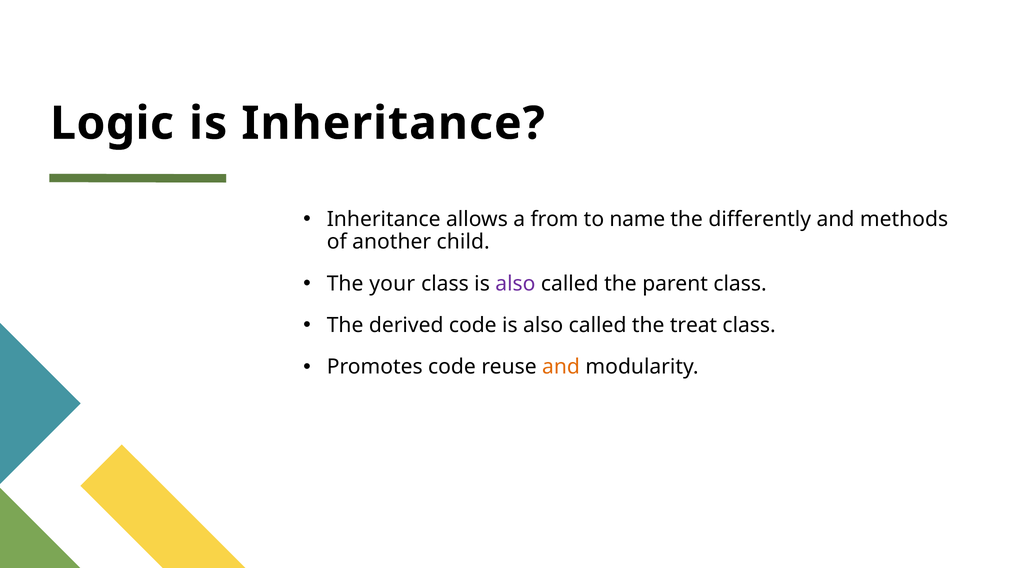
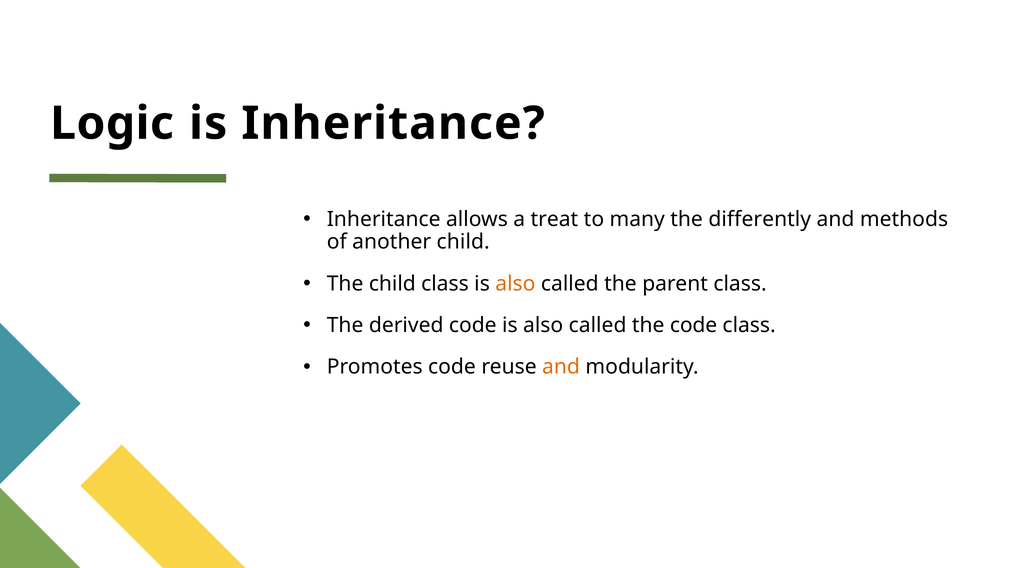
from: from -> treat (554, 219)
name: name -> many (637, 219)
The your: your -> child (392, 284)
also colour: purple -> orange (515, 284)
the treat: treat -> code (694, 326)
